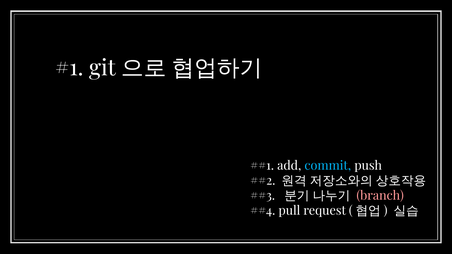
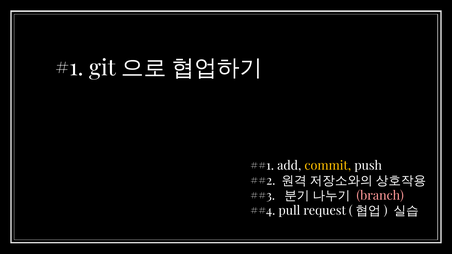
commit colour: light blue -> yellow (328, 166)
